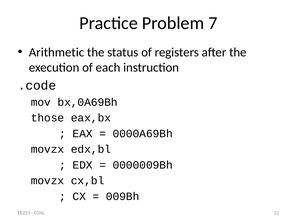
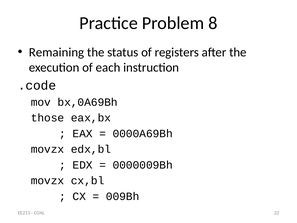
7: 7 -> 8 (213, 23)
Arithmetic: Arithmetic -> Remaining (57, 52)
